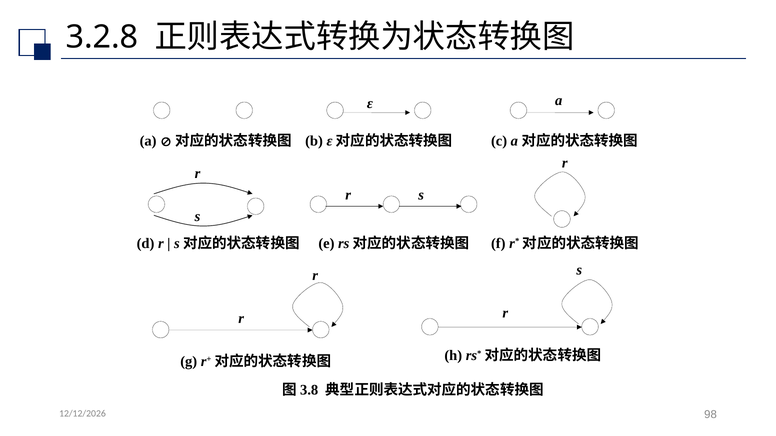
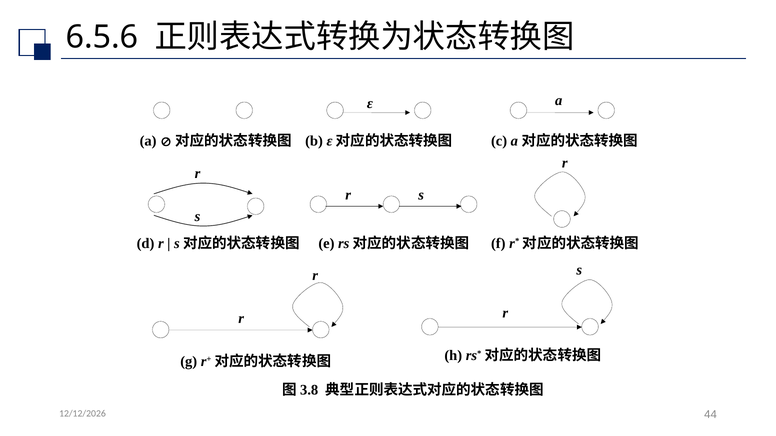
3.2.8: 3.2.8 -> 6.5.6 (102, 37)
98: 98 -> 44 (711, 415)
